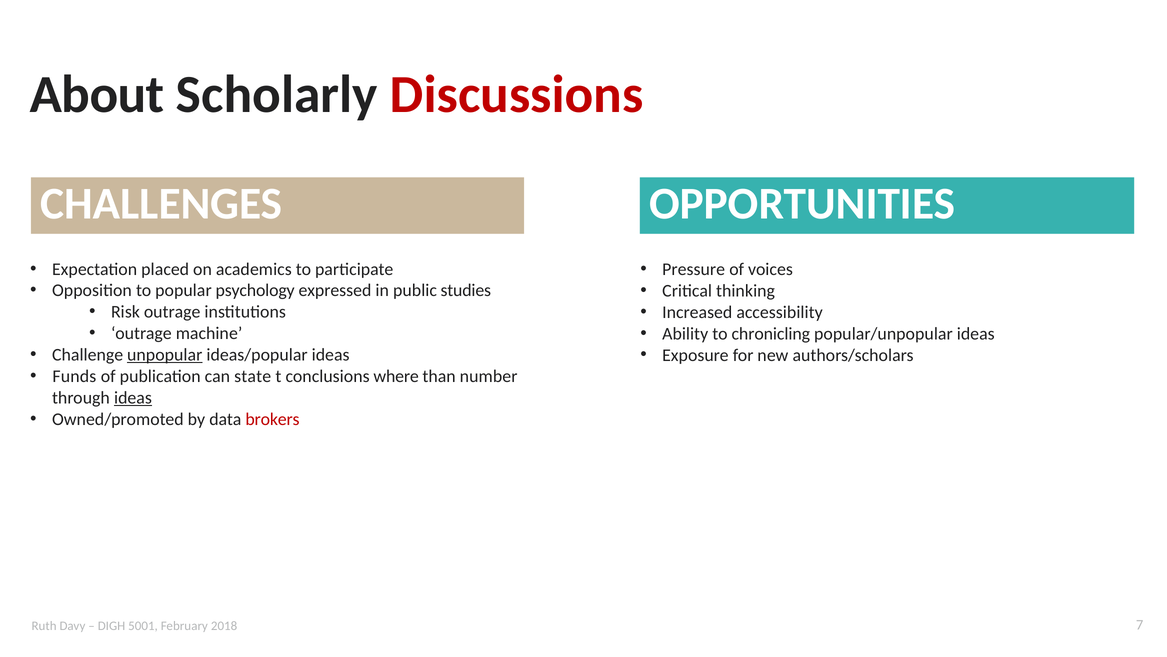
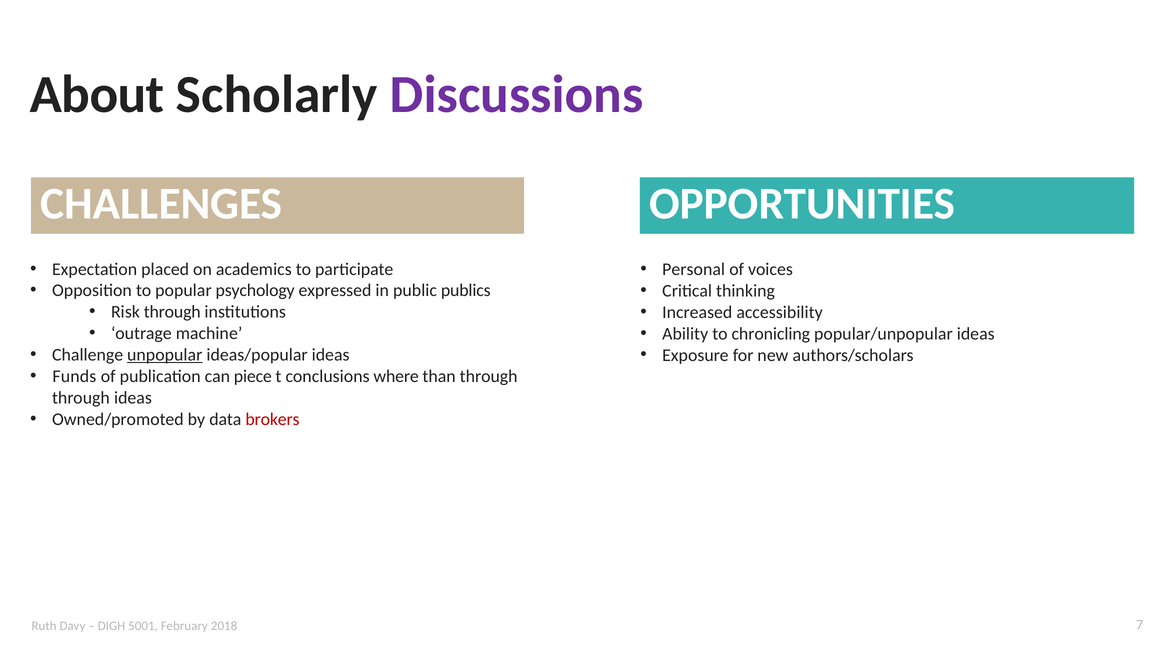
Discussions colour: red -> purple (517, 94)
Pressure: Pressure -> Personal (694, 269)
studies: studies -> publics (466, 290)
Risk outrage: outrage -> through (172, 312)
state: state -> piece (253, 376)
than number: number -> through (489, 376)
ideas underline: present -> none (133, 397)
